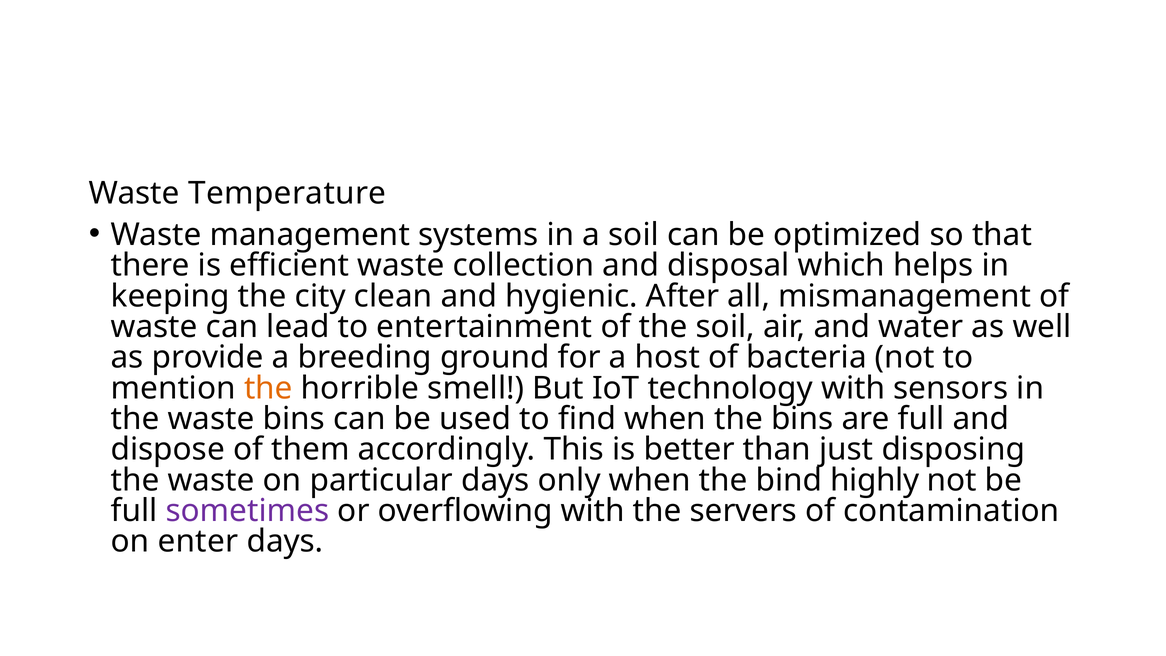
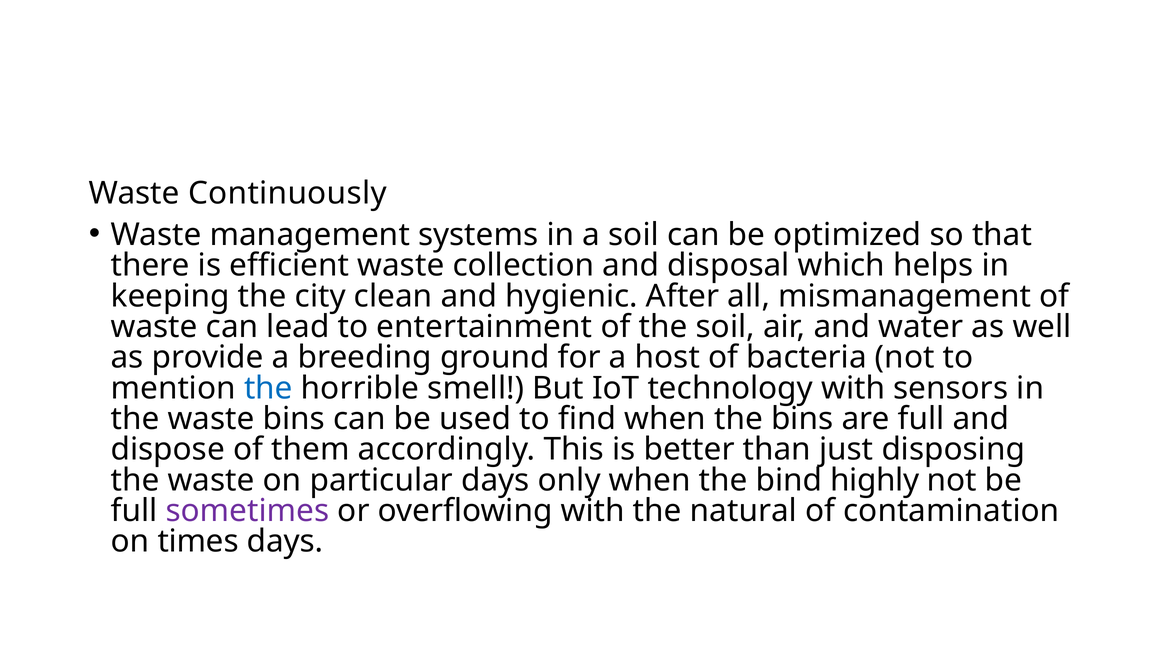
Temperature: Temperature -> Continuously (287, 193)
the colour: orange -> blue (268, 388)
servers: servers -> natural (743, 511)
enter: enter -> times (198, 541)
